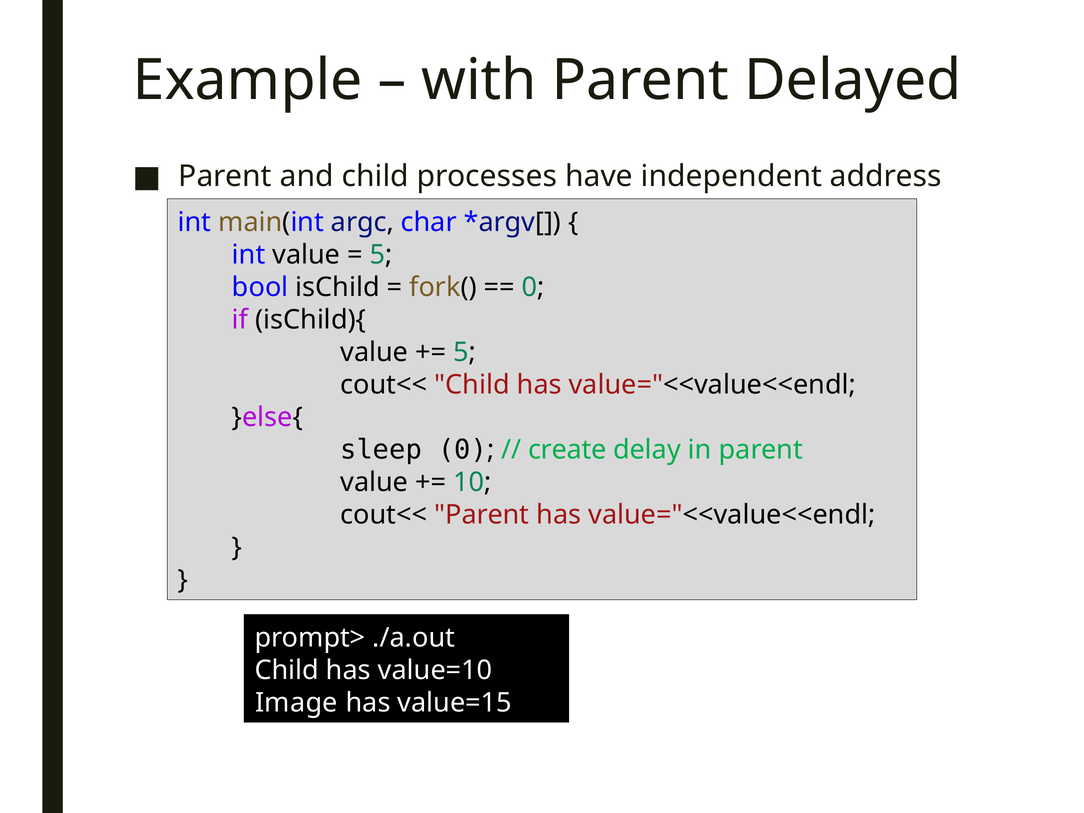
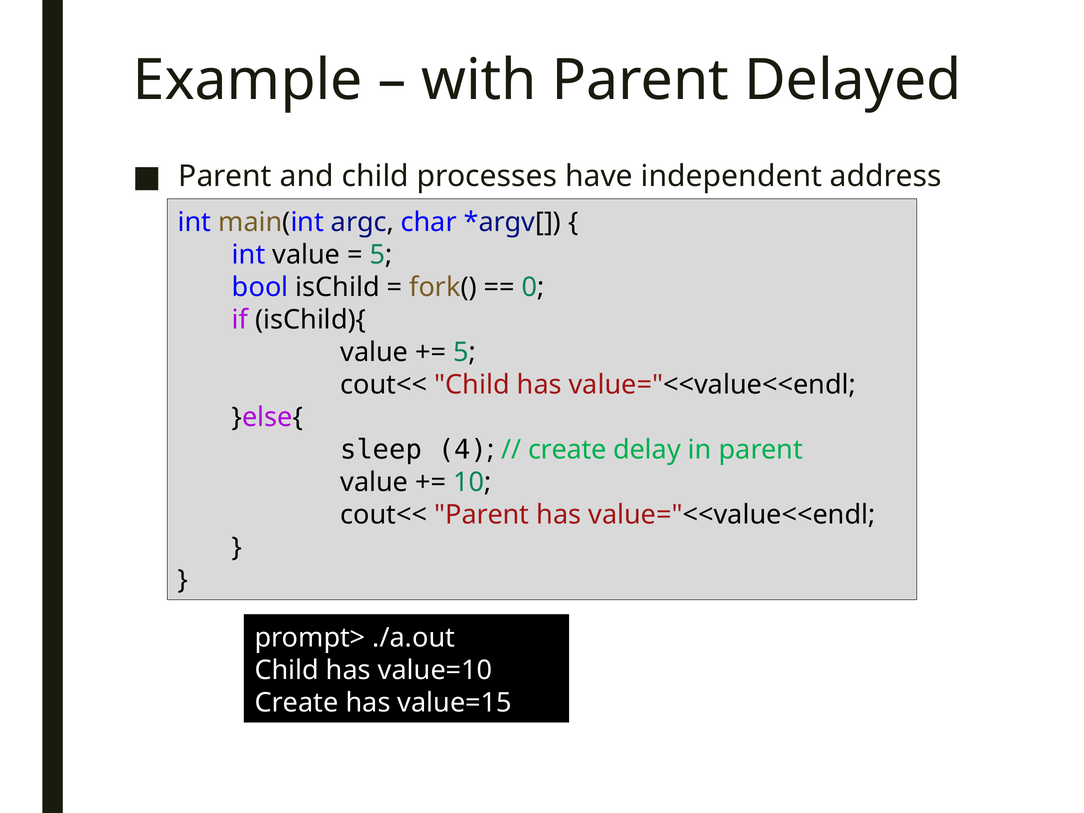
sleep 0: 0 -> 4 (463, 450)
Image: Image -> Create (297, 703)
